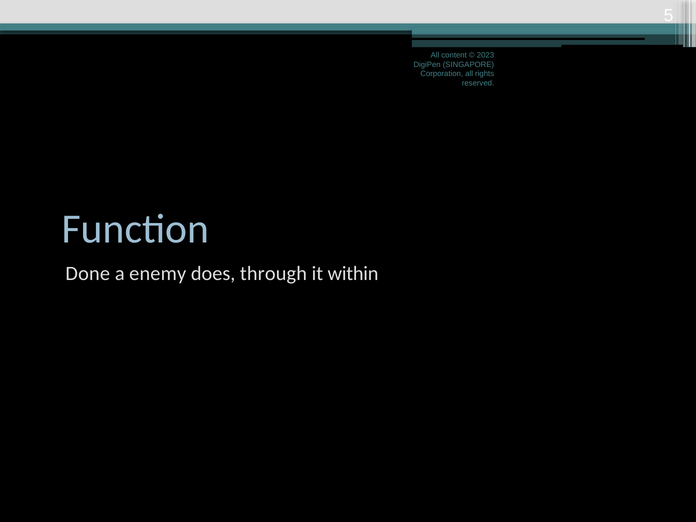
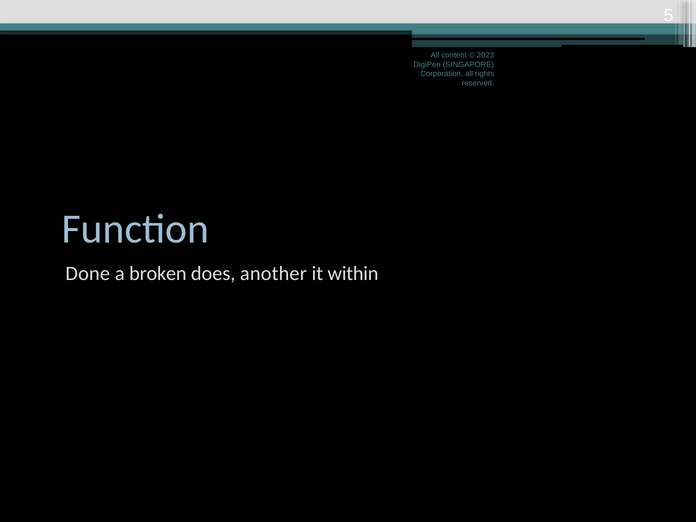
enemy: enemy -> broken (158, 273)
through: through -> another (273, 273)
